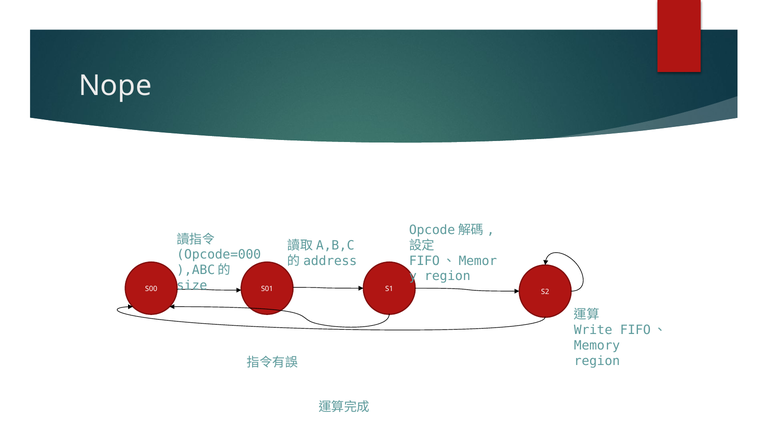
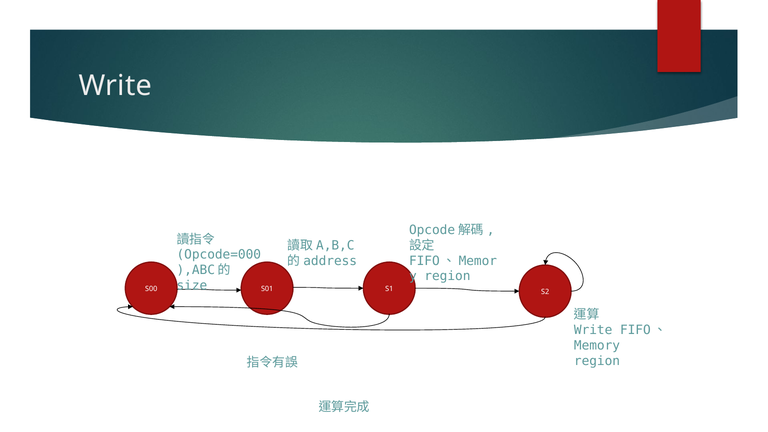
Nope: Nope -> Write (115, 86)
